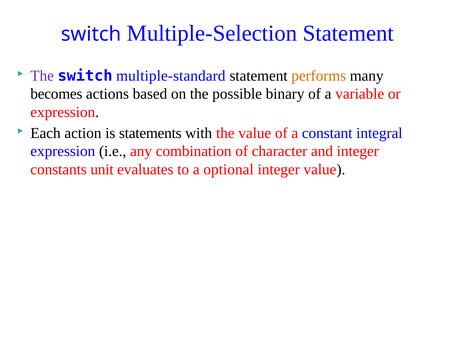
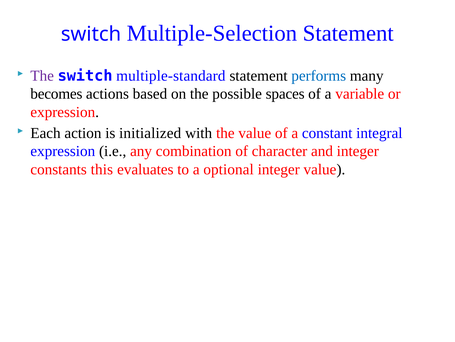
performs colour: orange -> blue (319, 76)
binary: binary -> spaces (285, 94)
statements: statements -> initialized (150, 133)
unit: unit -> this (102, 169)
